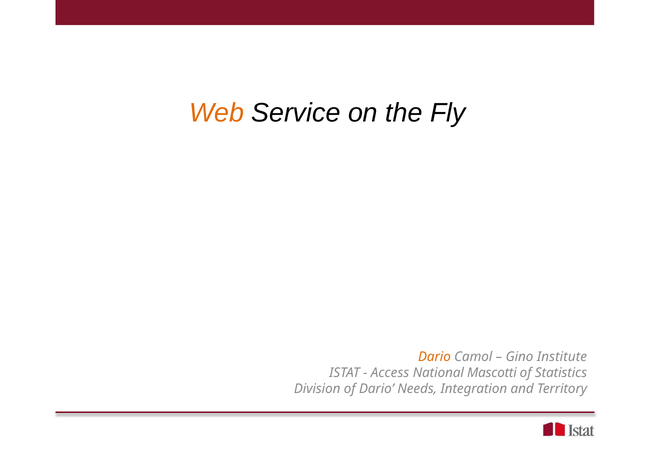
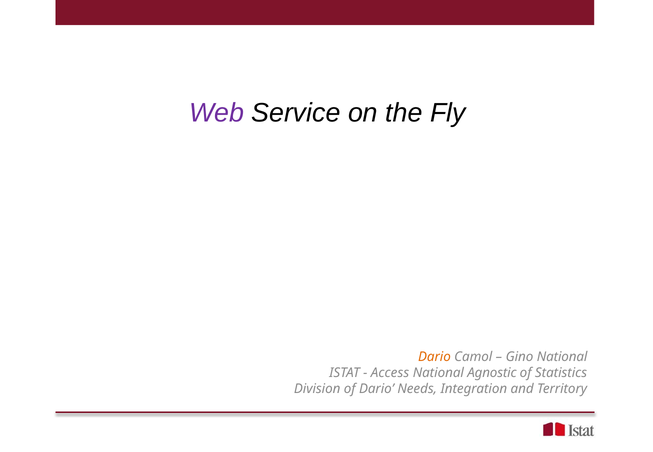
Web colour: orange -> purple (217, 113)
Gino Institute: Institute -> National (562, 357)
Mascotti: Mascotti -> Agnostic (492, 373)
